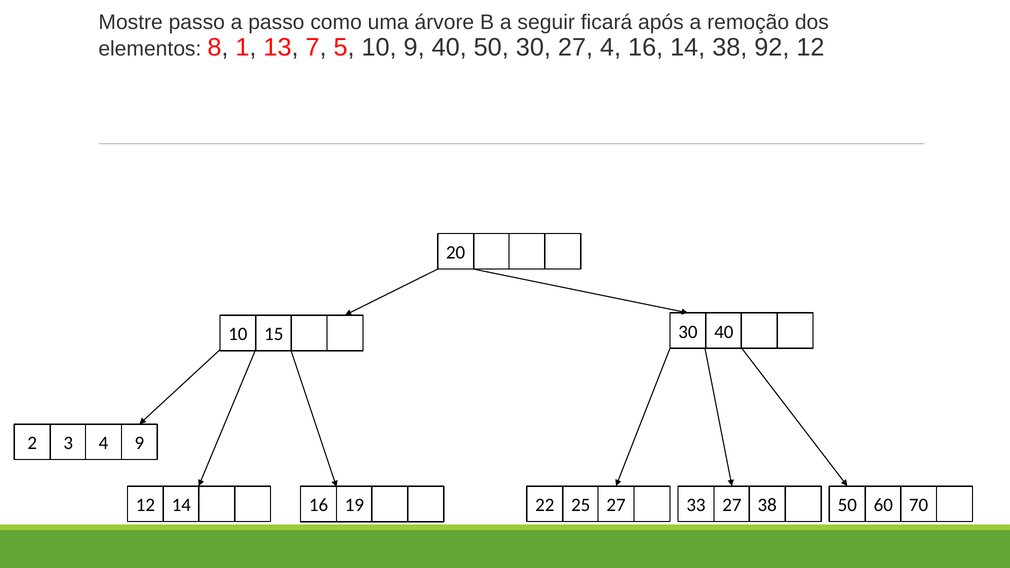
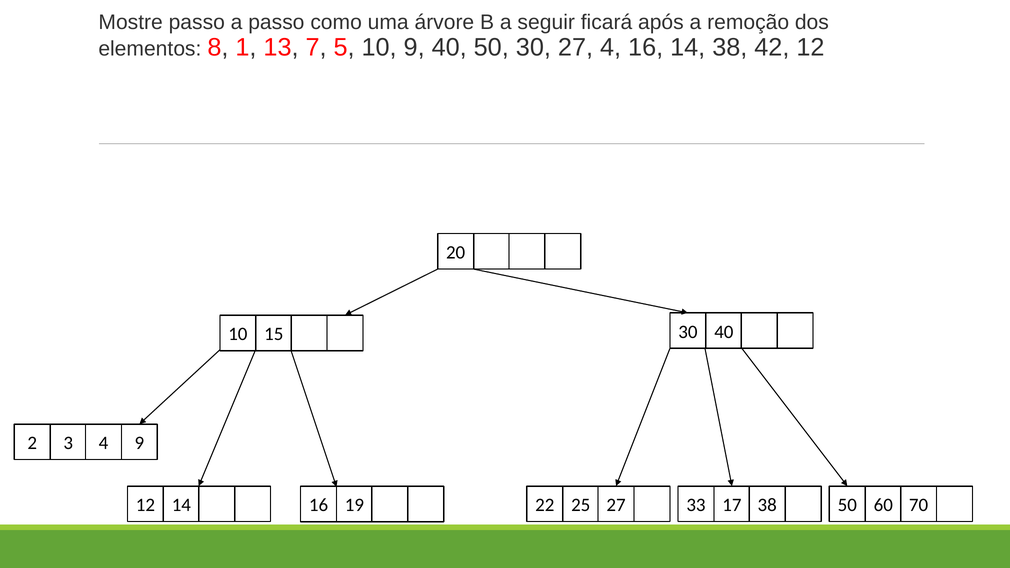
92: 92 -> 42 (772, 47)
33 27: 27 -> 17 (732, 505)
